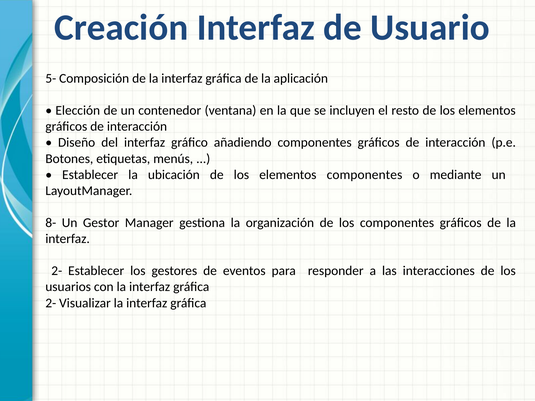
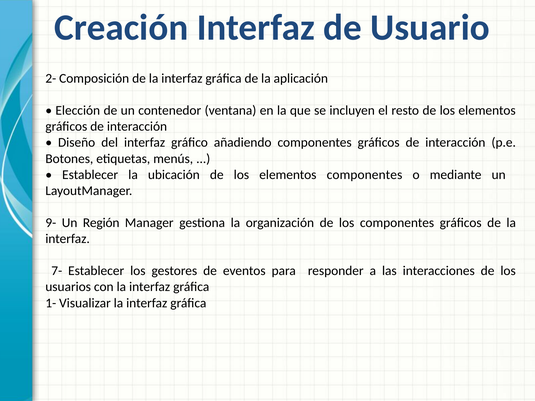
5-: 5- -> 2- (51, 78)
8-: 8- -> 9- (51, 223)
Gestor: Gestor -> Región (101, 223)
2-: 2- -> 7- (57, 271)
2-: 2- -> 1- (51, 303)
